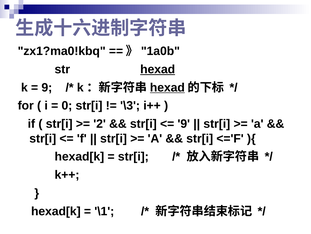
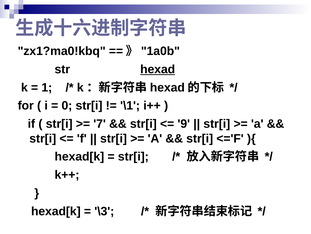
9: 9 -> 1 (47, 87)
hexad underline: present -> none (167, 87)
\3: \3 -> \1 (130, 105)
2: 2 -> 7 (100, 124)
\1: \1 -> \3 (104, 211)
